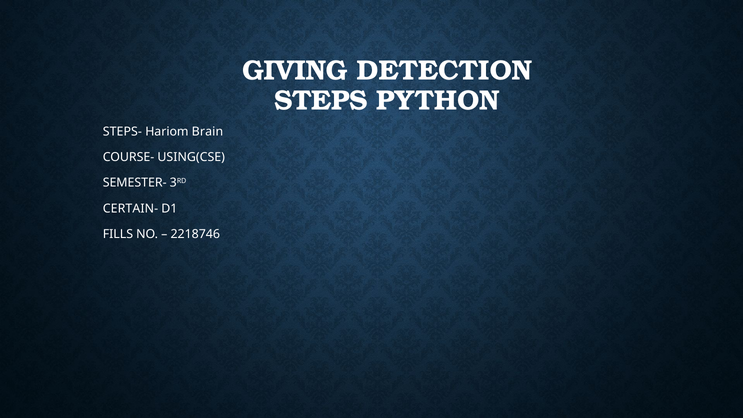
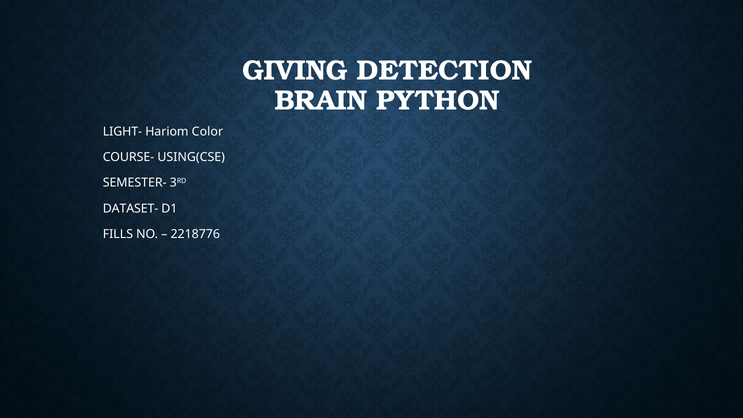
STEPS: STEPS -> BRAIN (321, 101)
STEPS-: STEPS- -> LIGHT- (122, 132)
Brain: Brain -> Color (207, 132)
CERTAIN-: CERTAIN- -> DATASET- (131, 208)
2218746: 2218746 -> 2218776 (195, 234)
